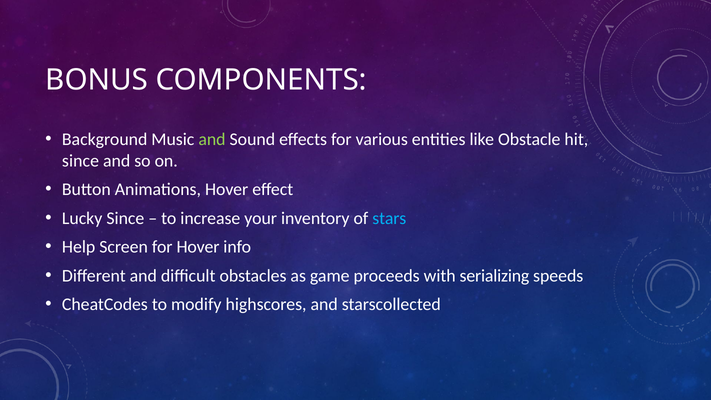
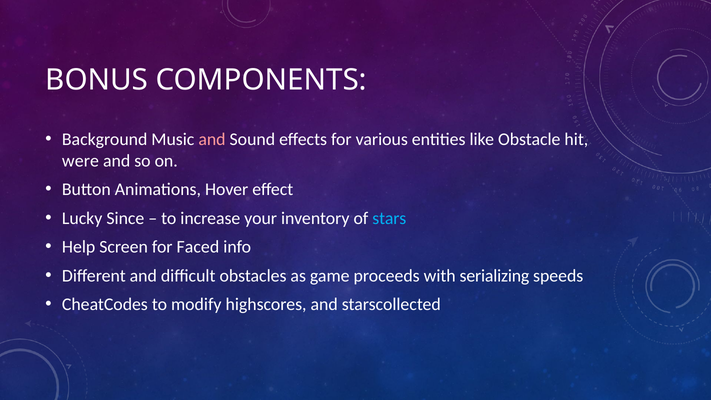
and colour: light green -> pink (212, 139)
since: since -> were (80, 161)
for Hover: Hover -> Faced (198, 247)
